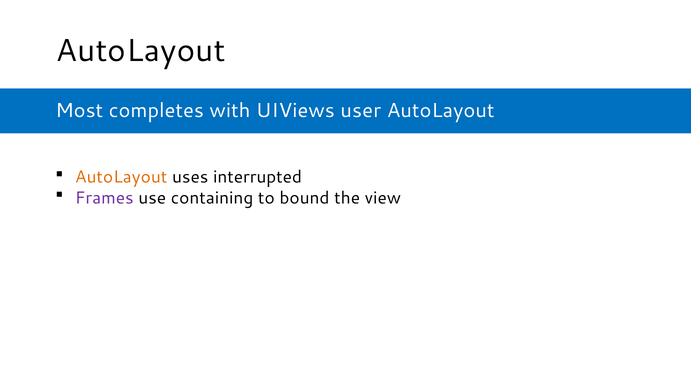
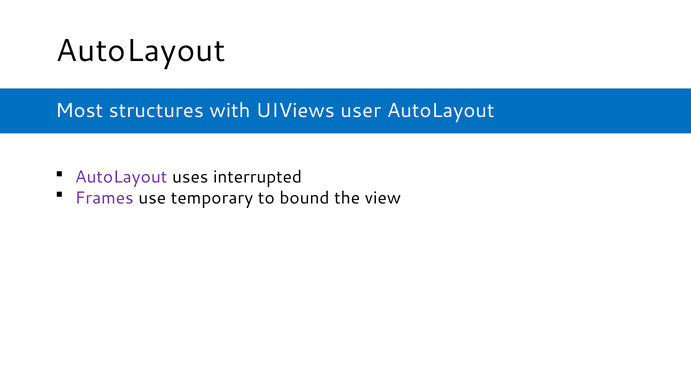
completes: completes -> structures (156, 111)
AutoLayout colour: orange -> purple (121, 177)
containing: containing -> temporary (212, 198)
